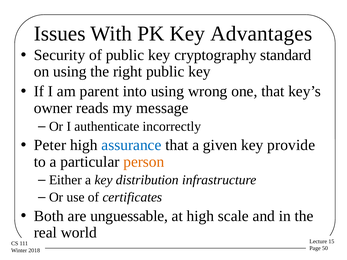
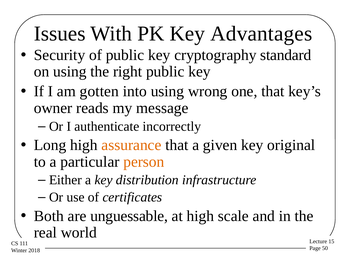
parent: parent -> gotten (99, 91)
Peter: Peter -> Long (50, 145)
assurance colour: blue -> orange (131, 145)
provide: provide -> original (291, 145)
